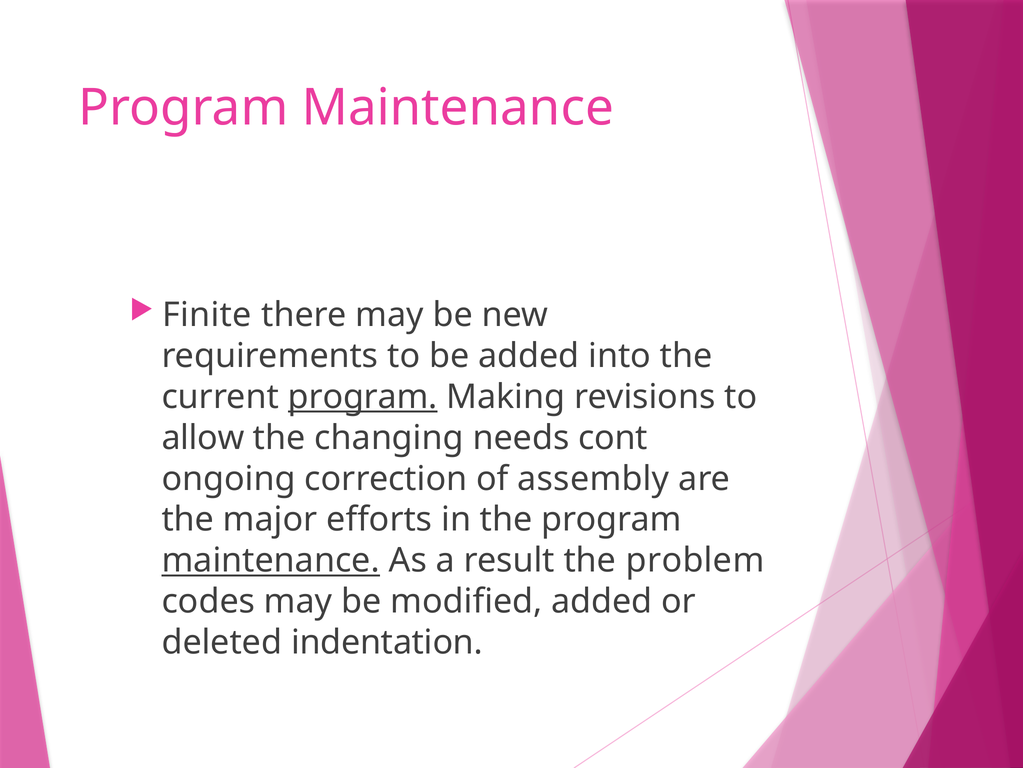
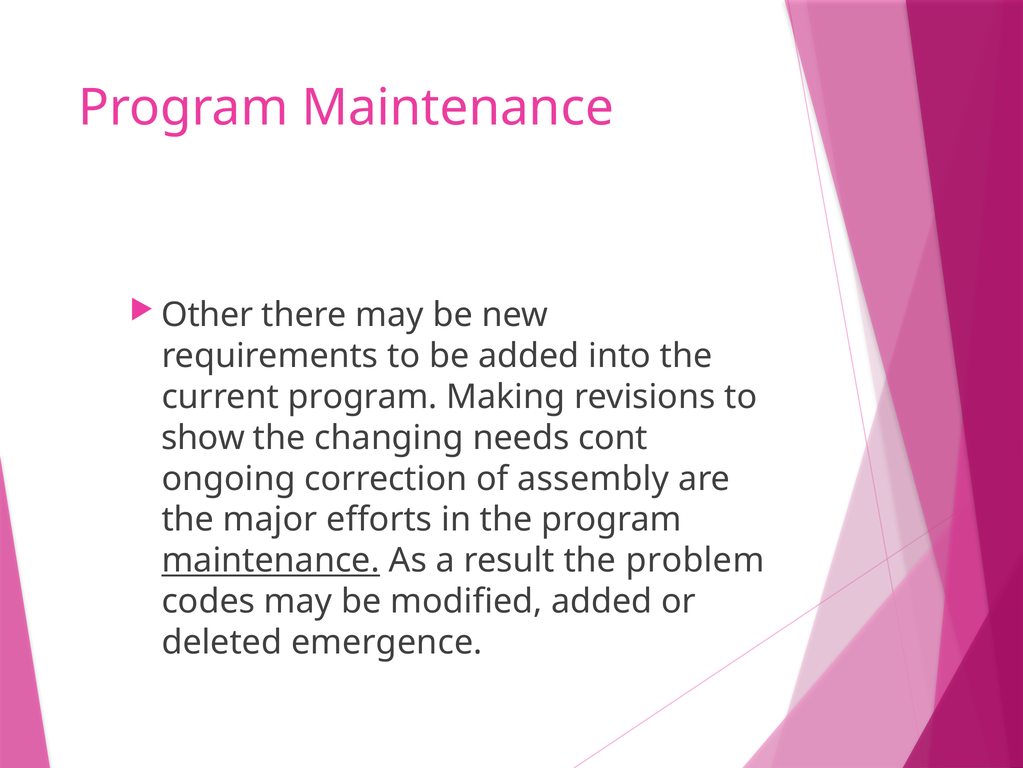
Finite: Finite -> Other (207, 315)
program underline: present -> none (363, 396)
allow: allow -> show (203, 437)
indentation: indentation -> emergence (387, 642)
